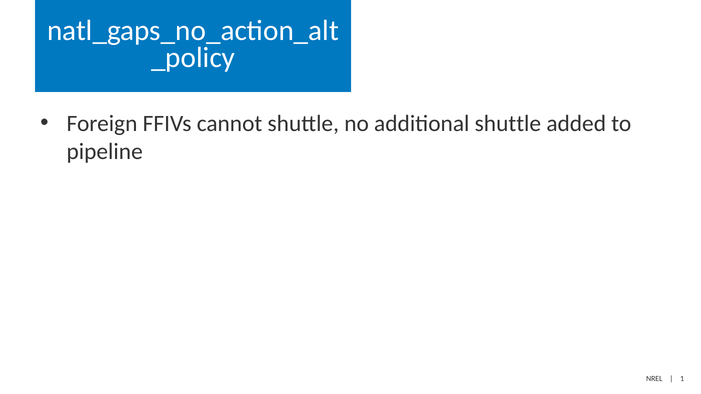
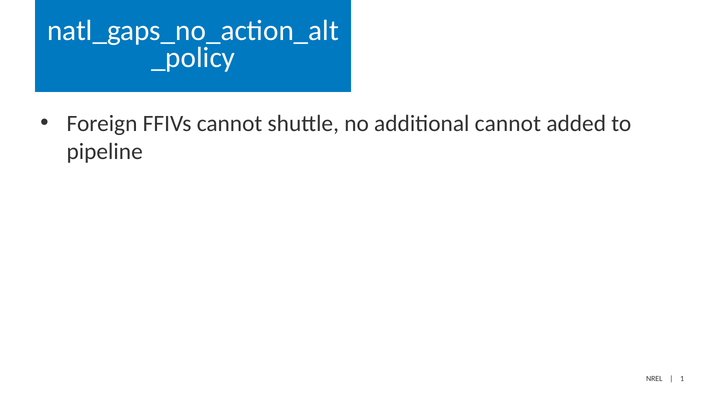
additional shuttle: shuttle -> cannot (508, 123)
